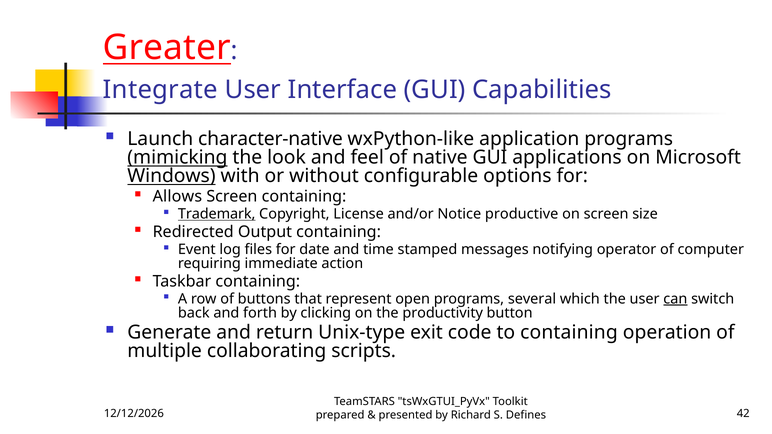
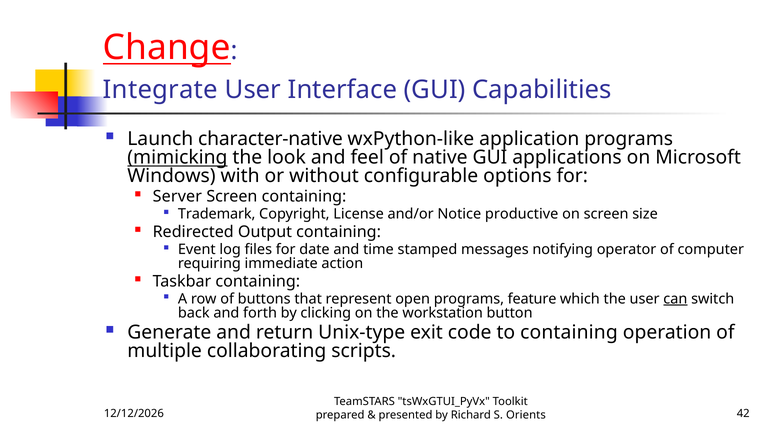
Greater: Greater -> Change (167, 48)
Windows underline: present -> none (171, 176)
Allows: Allows -> Server (177, 197)
Trademark underline: present -> none (217, 214)
several: several -> feature (532, 299)
productivity: productivity -> workstation (443, 313)
Defines: Defines -> Orients (526, 415)
